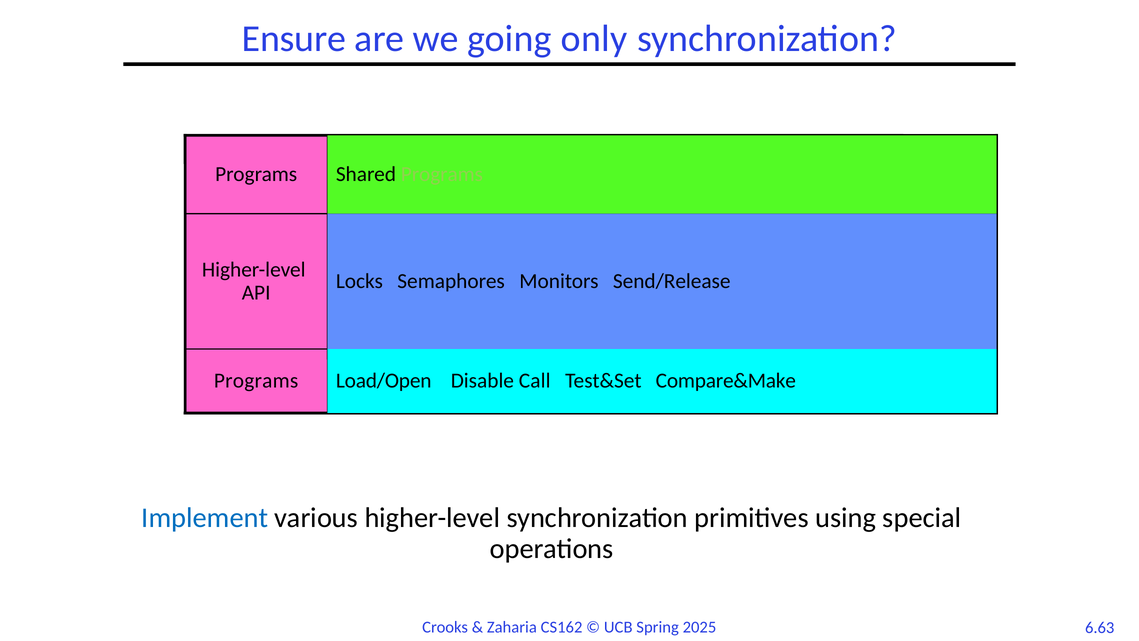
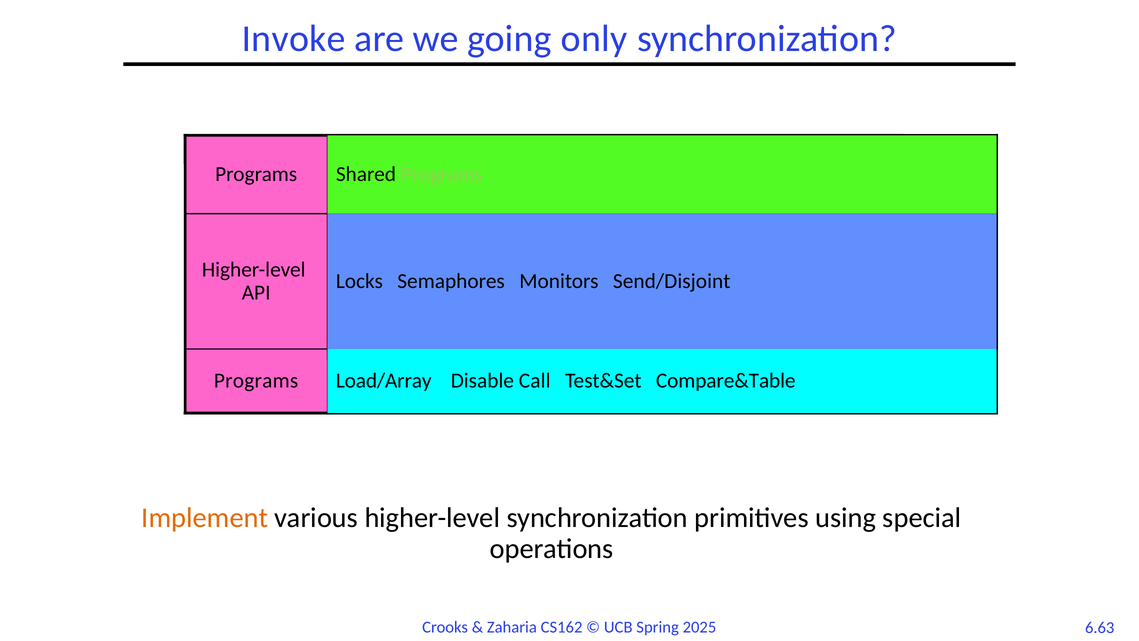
Ensure: Ensure -> Invoke (294, 39)
Send/Release: Send/Release -> Send/Disjoint (672, 281)
Load/Open: Load/Open -> Load/Array (384, 381)
Compare&Make: Compare&Make -> Compare&Table (726, 381)
Implement colour: blue -> orange (205, 518)
